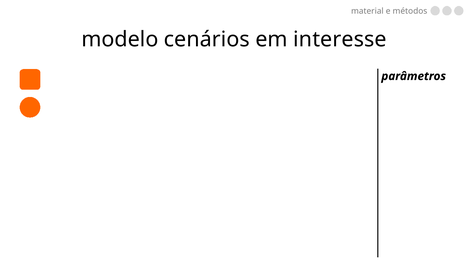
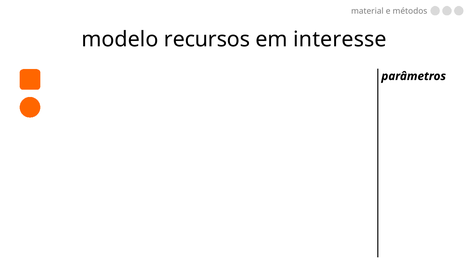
cenários: cenários -> recursos (207, 39)
